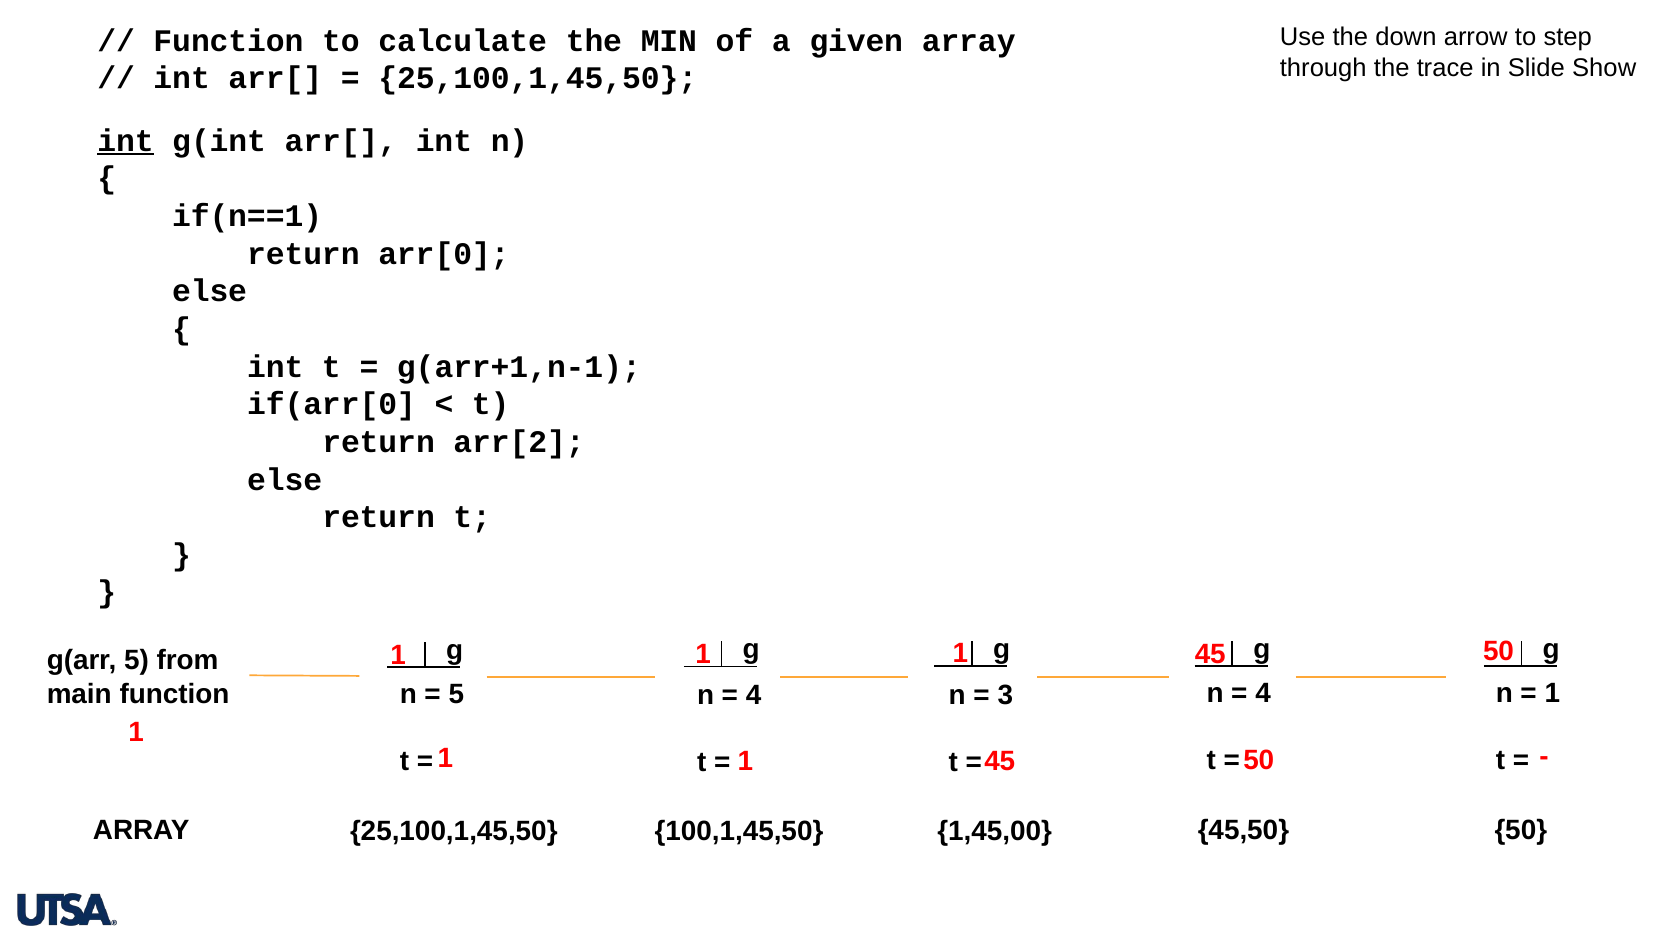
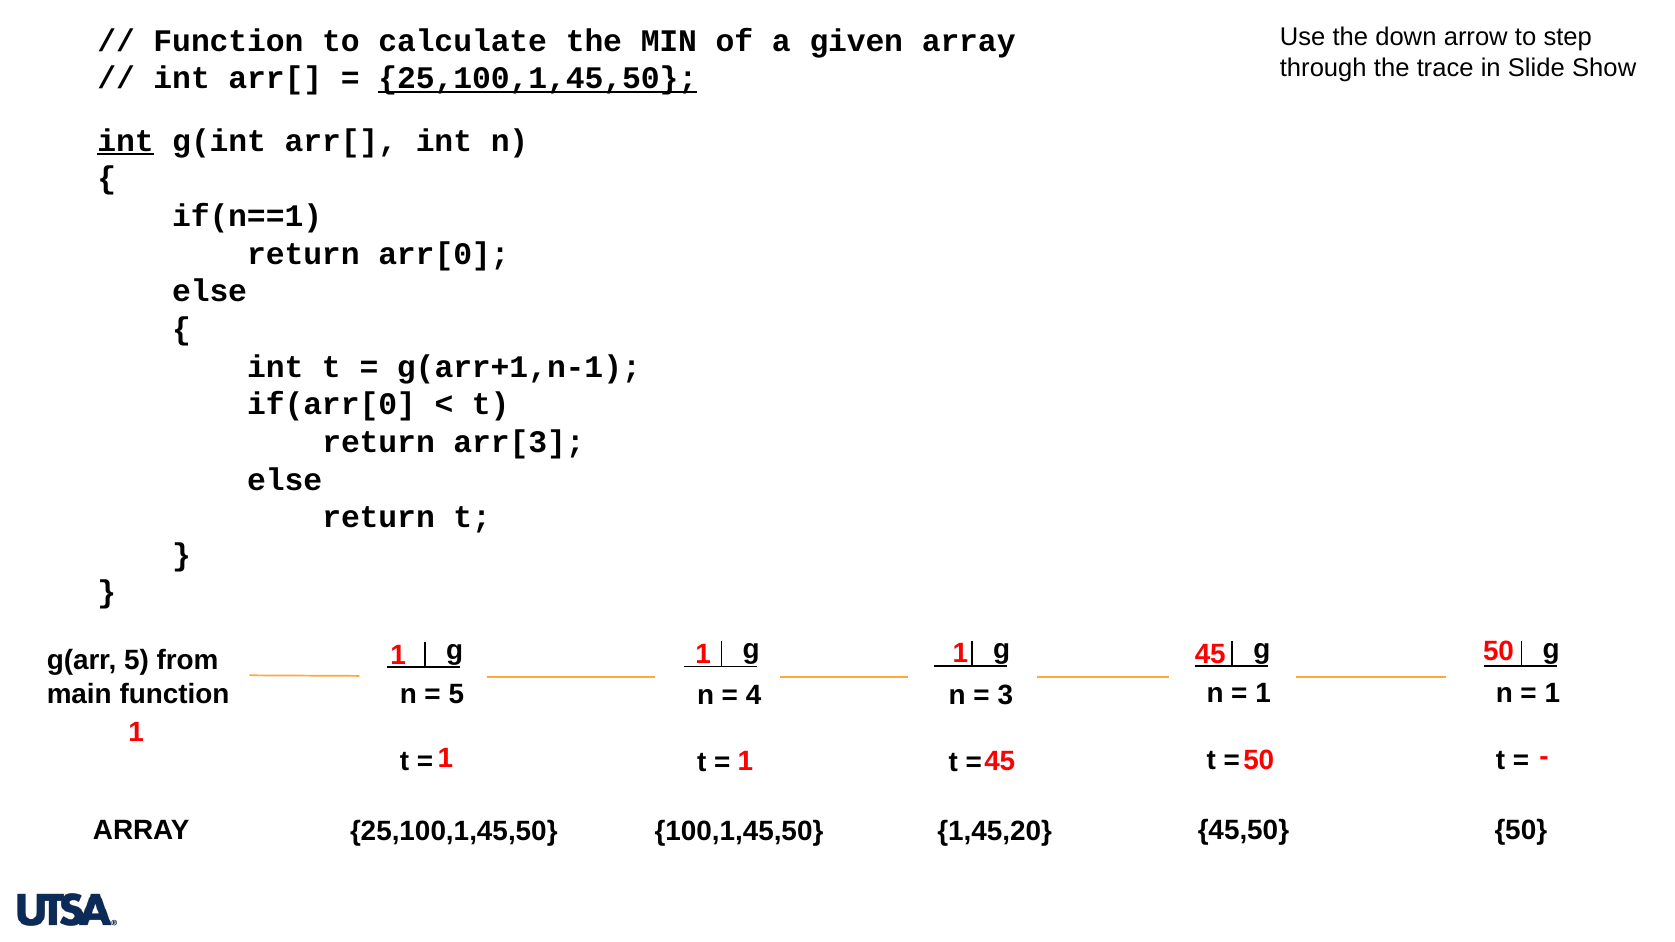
25,100,1,45,50 underline: none -> present (538, 79)
arr[2: arr[2 -> arr[3 (519, 442)
4: 4 -> 1 (1263, 694)
1,45,00: 1,45,00 -> 1,45,20 (995, 831)
